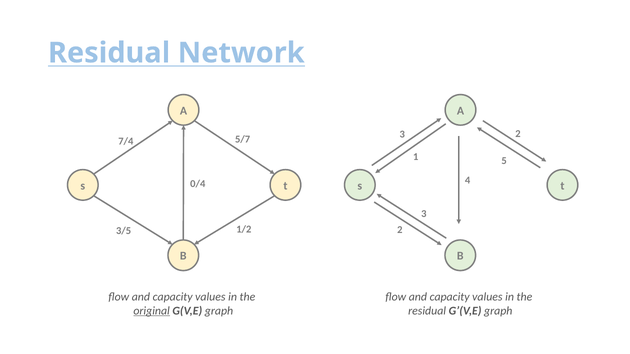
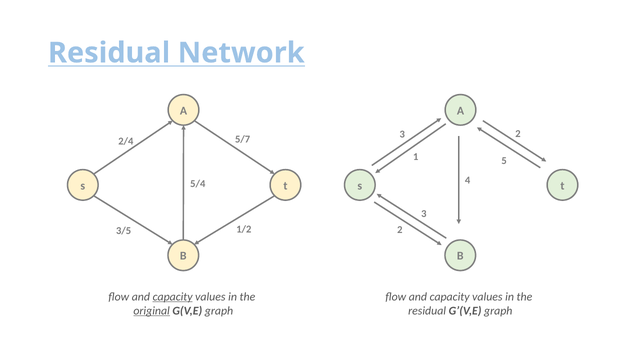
7/4: 7/4 -> 2/4 (126, 141)
0/4: 0/4 -> 5/4 (198, 184)
capacity underline: none -> present (173, 297)
